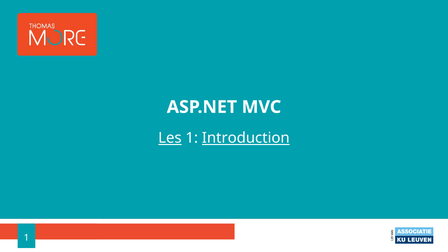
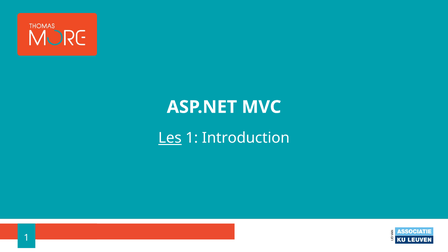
Introduction underline: present -> none (246, 138)
